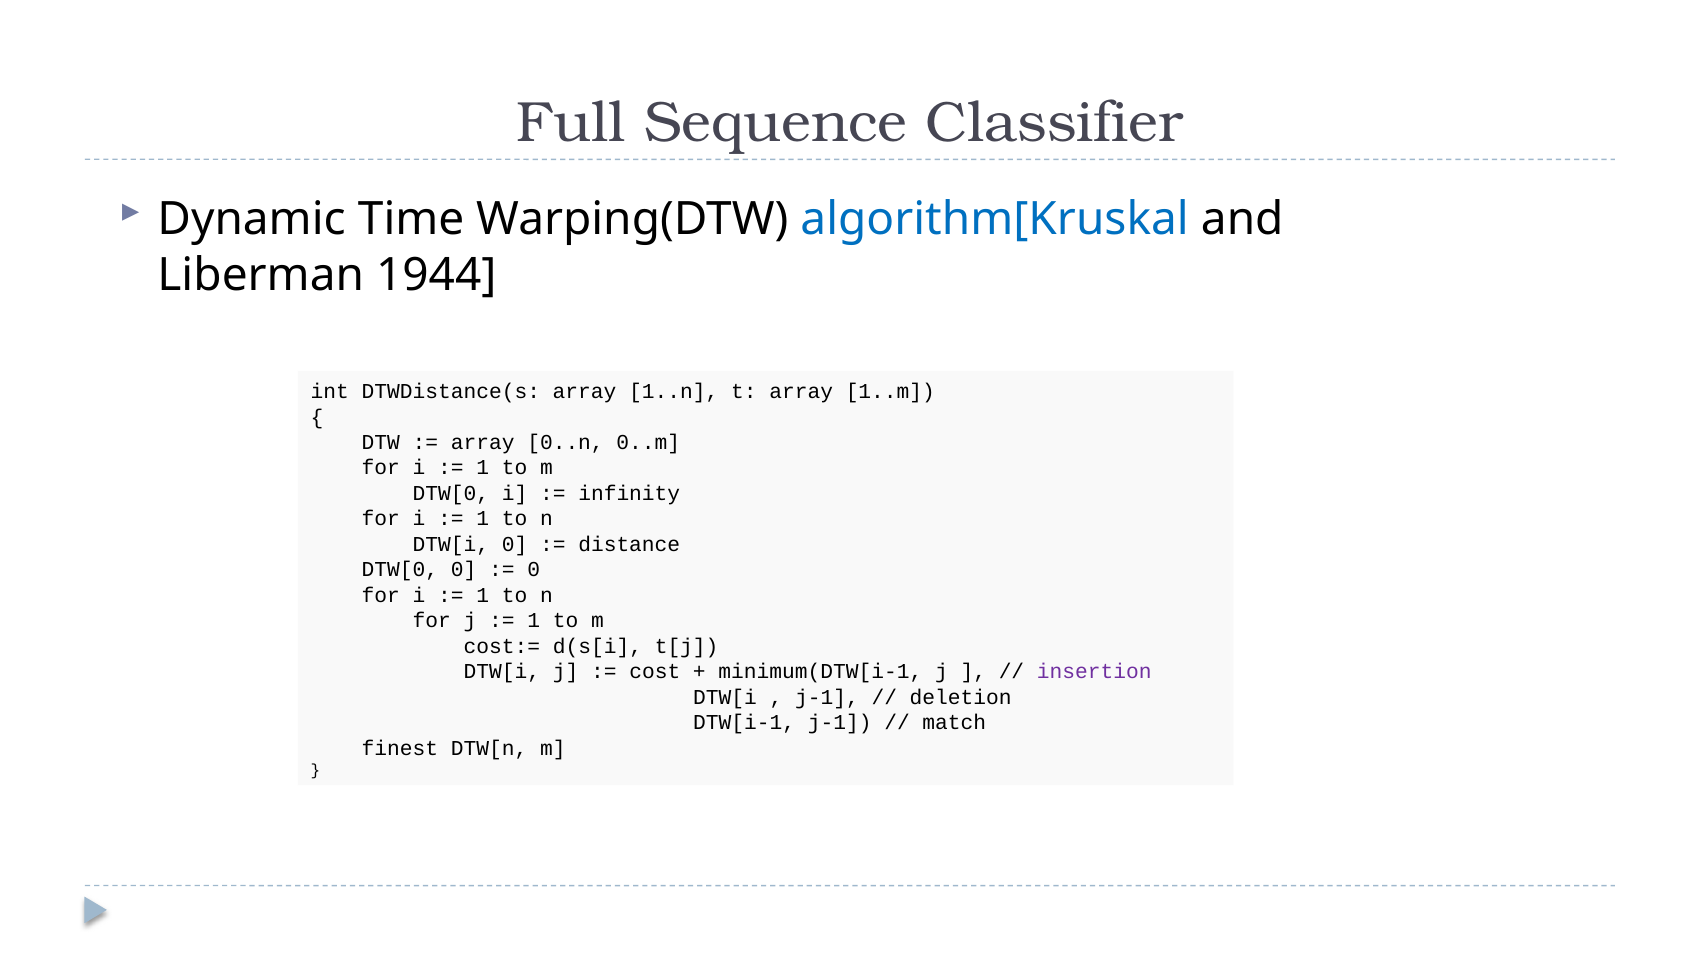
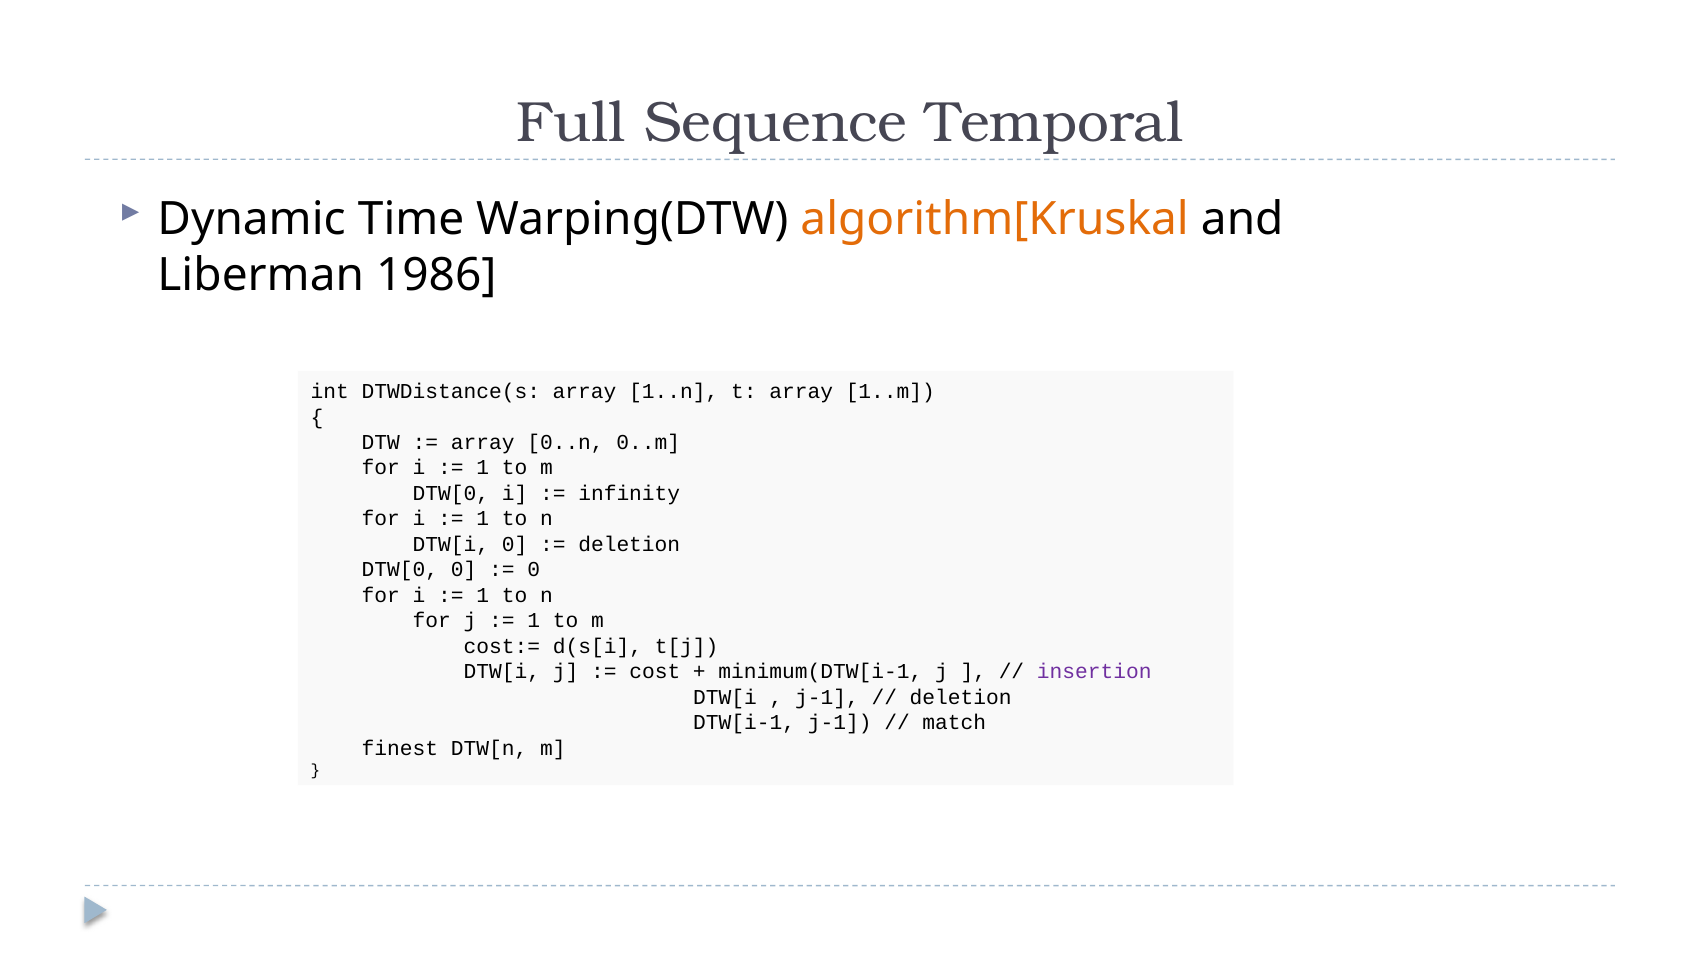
Classifier: Classifier -> Temporal (1055, 123)
algorithm[Kruskal colour: blue -> orange (995, 220)
1944: 1944 -> 1986 (436, 275)
distance: distance -> deletion (629, 545)
